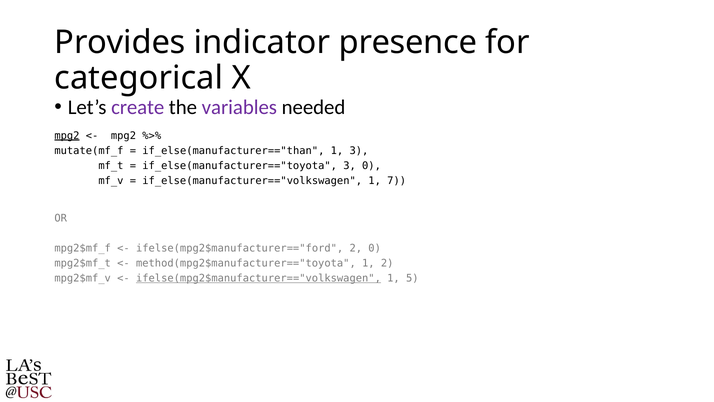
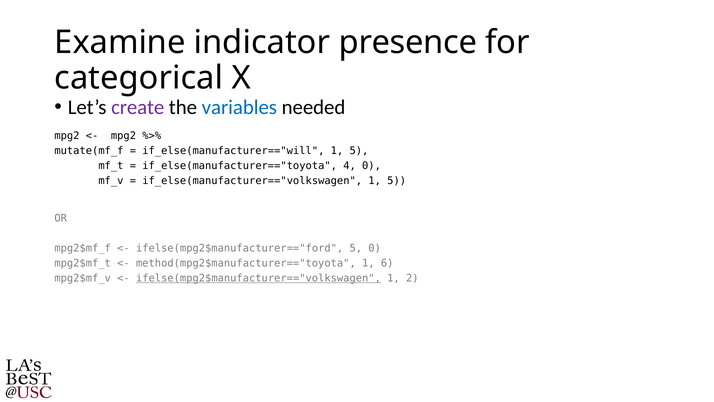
Provides: Provides -> Examine (120, 42)
variables colour: purple -> blue (239, 107)
mpg2 underline: present -> none (67, 135)
if_else(manufacturer=="than: if_else(manufacturer=="than -> if_else(manufacturer=="will (233, 150)
3: 3 -> 5 (359, 150)
if_else(manufacturer=="toyota 3: 3 -> 4 (350, 165)
if_else(manufacturer=="volkswagen 1 7: 7 -> 5 (397, 180)
ifelse(mpg2$manufacturer=="ford 2: 2 -> 5 (356, 248)
1 2: 2 -> 6 (387, 263)
5: 5 -> 2 (412, 278)
